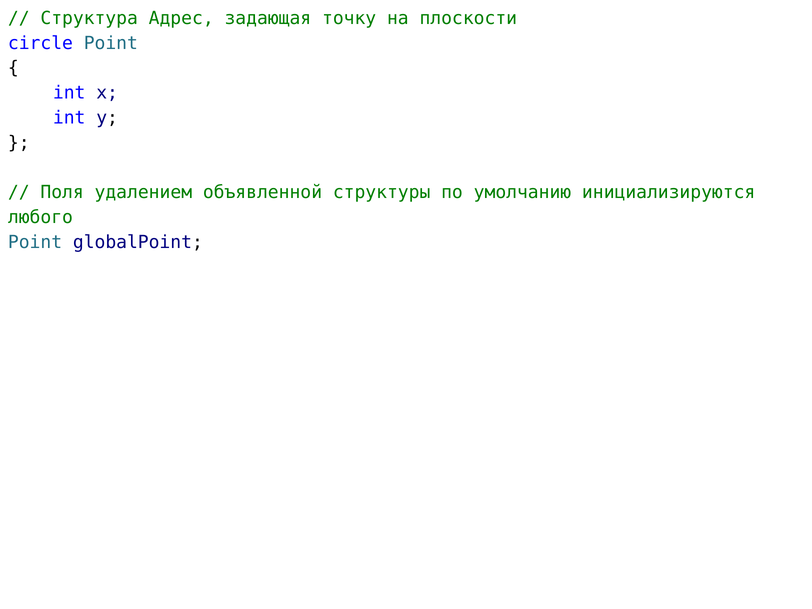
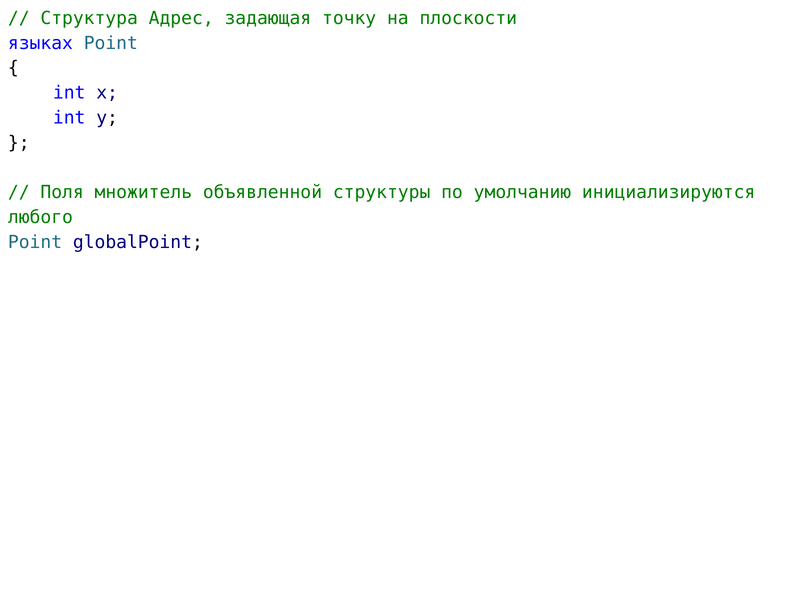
circle: circle -> языках (40, 43)
удалением: удалением -> множитель (143, 192)
